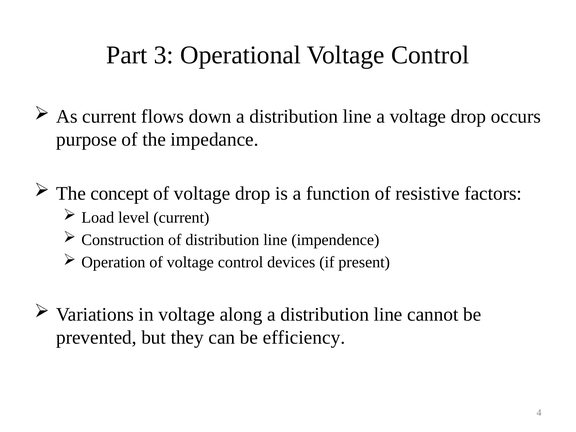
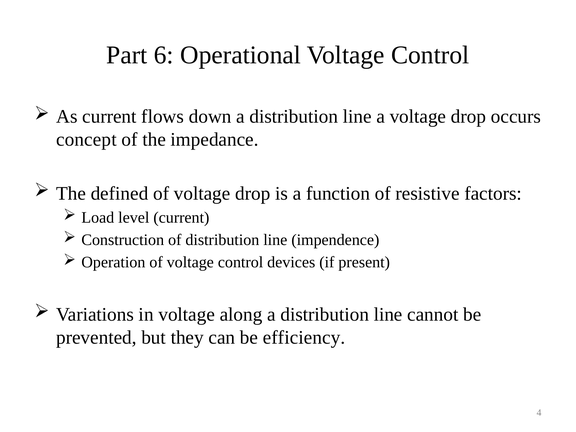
3: 3 -> 6 (164, 55)
purpose: purpose -> concept (86, 140)
concept: concept -> defined (120, 193)
